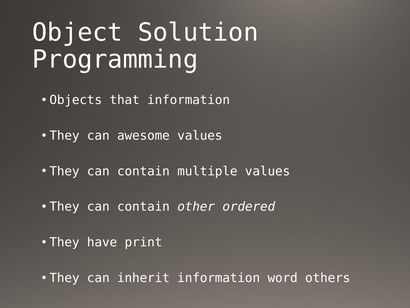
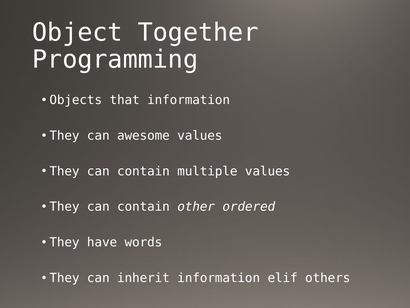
Solution: Solution -> Together (198, 32)
print: print -> words (143, 242)
word: word -> elif (283, 278)
